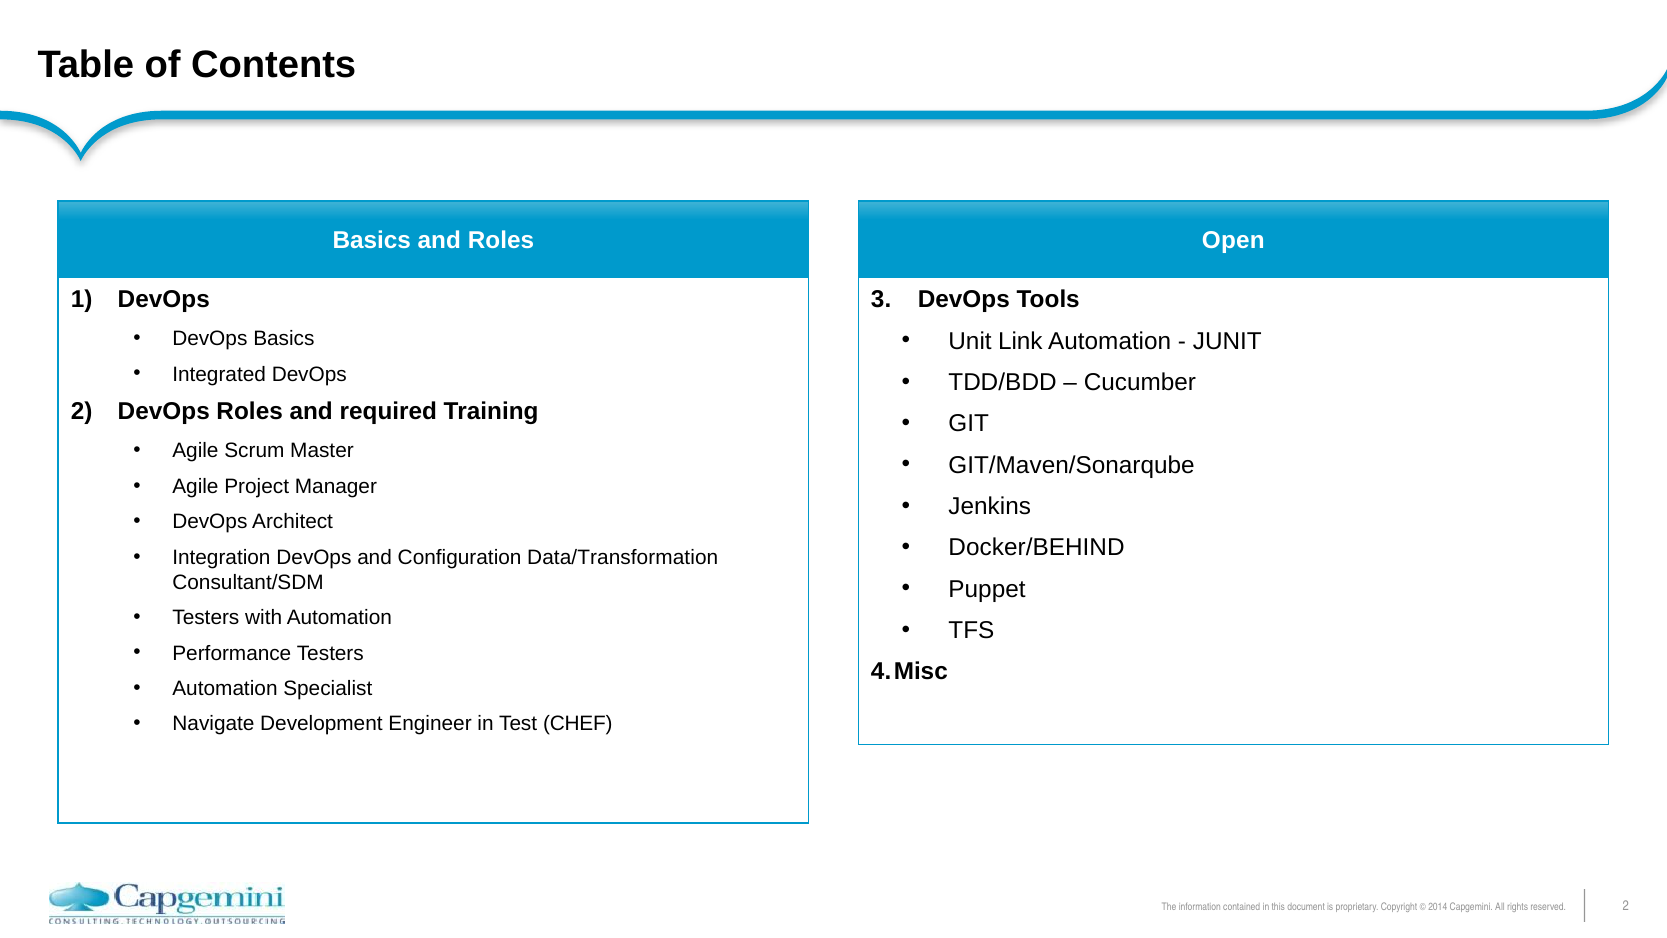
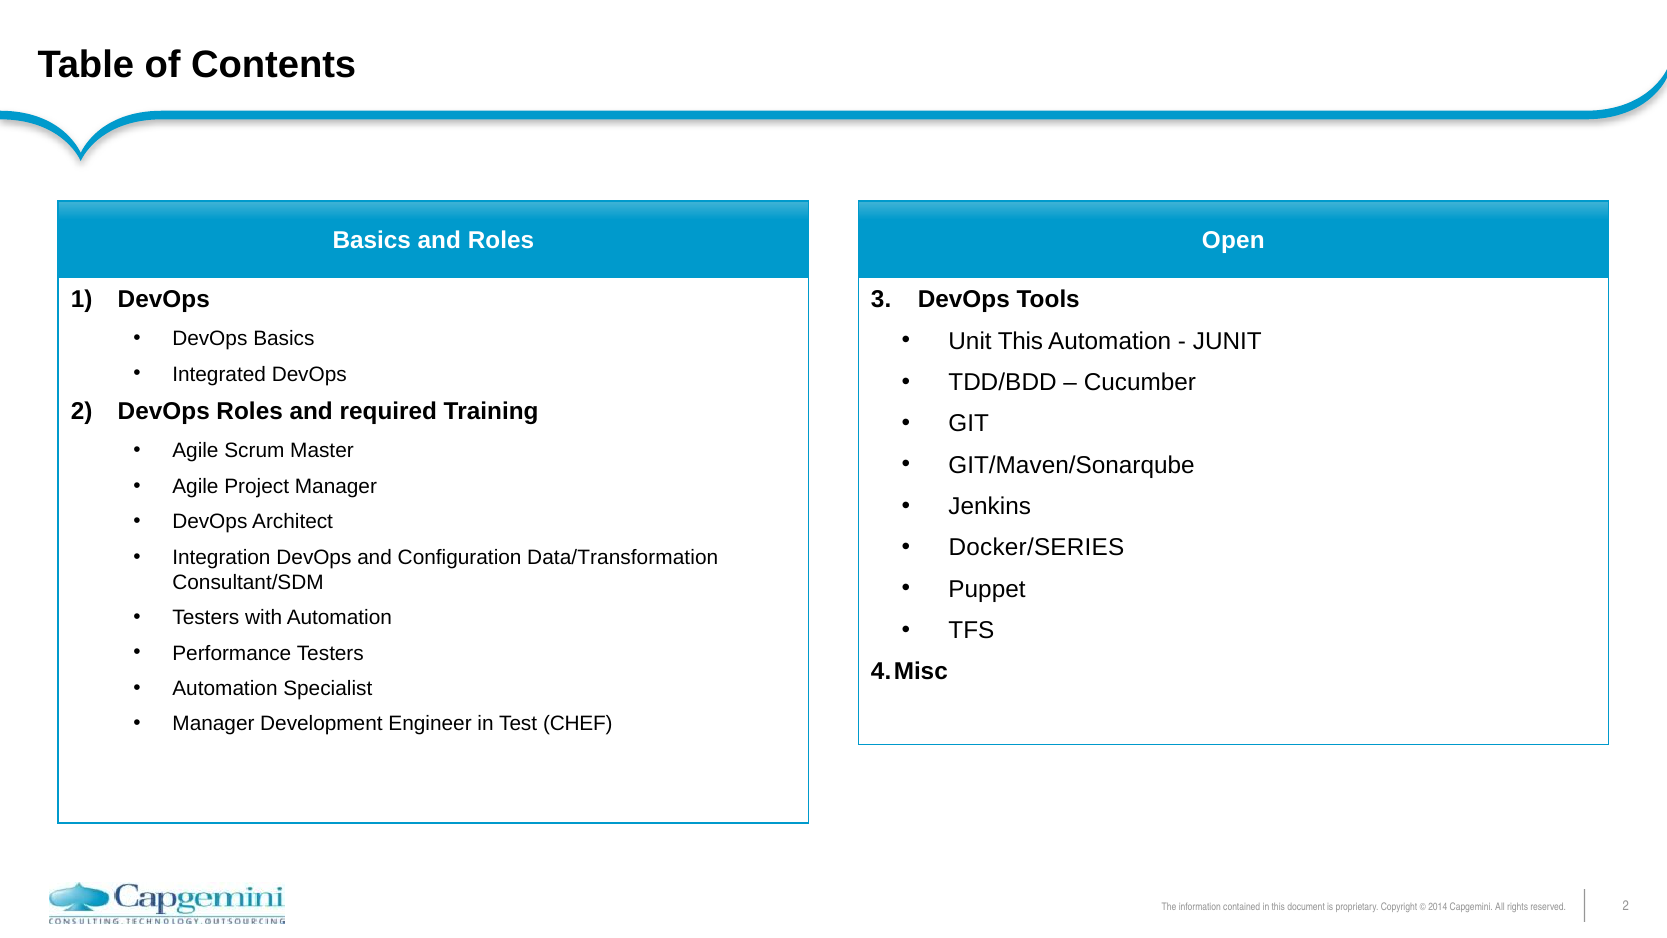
Unit Link: Link -> This (1020, 341)
Docker/BEHIND: Docker/BEHIND -> Docker/SERIES (1036, 548)
Navigate: Navigate -> Manager (213, 724)
